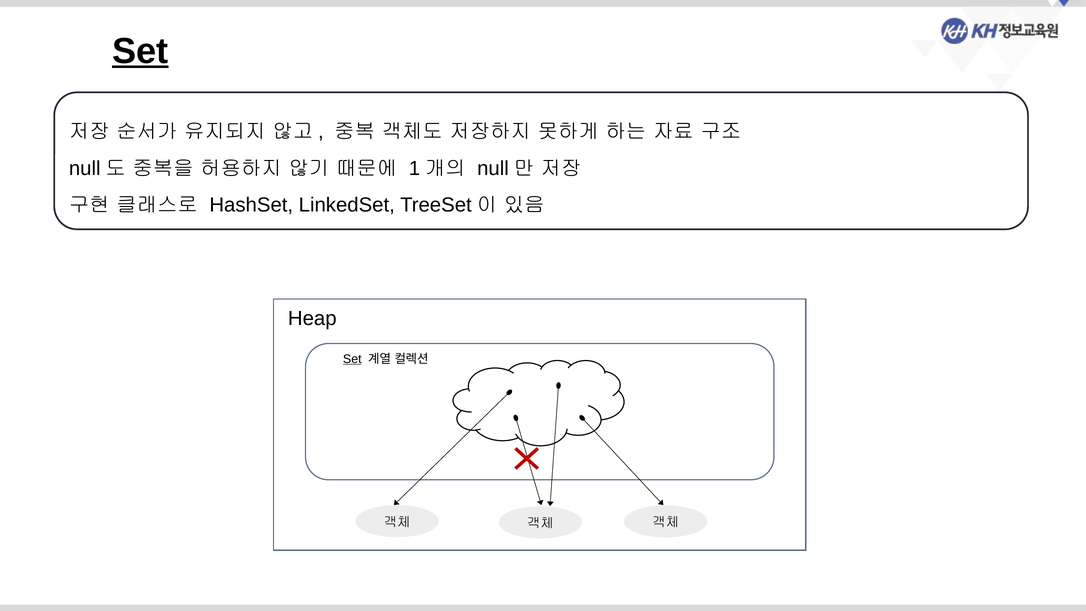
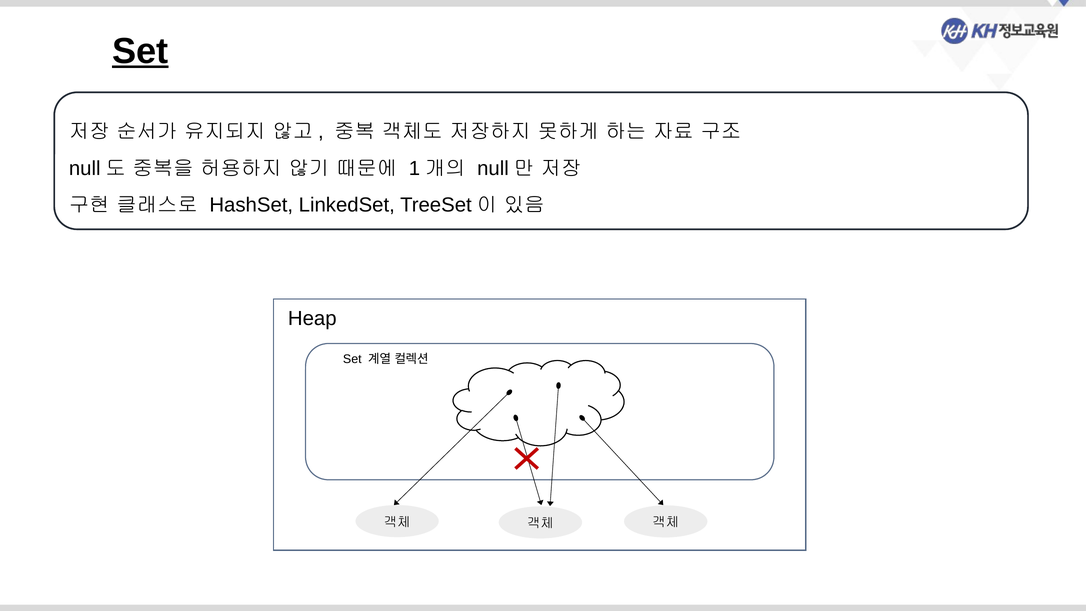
Set underline: present -> none (352, 359)
